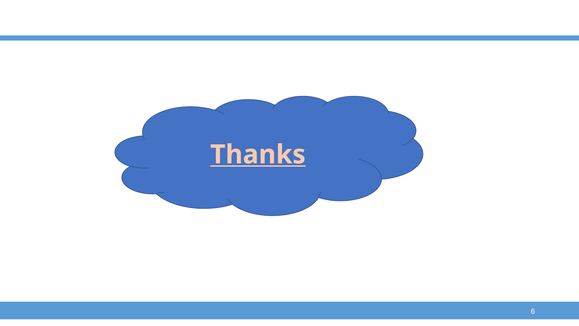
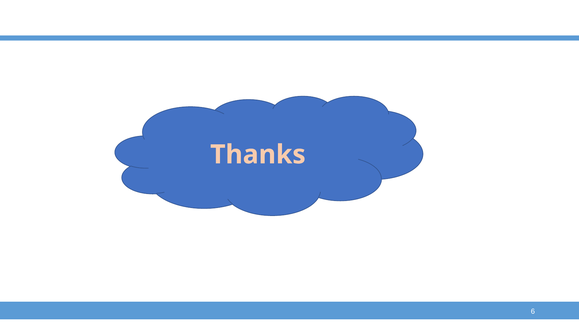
Thanks underline: present -> none (258, 154)
